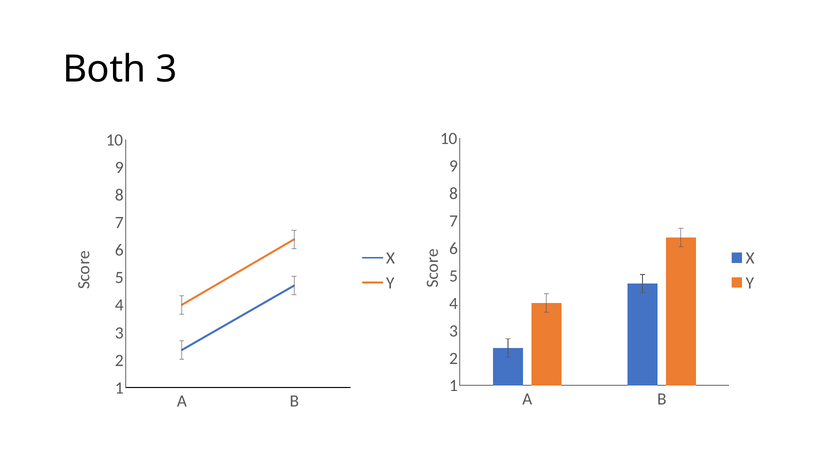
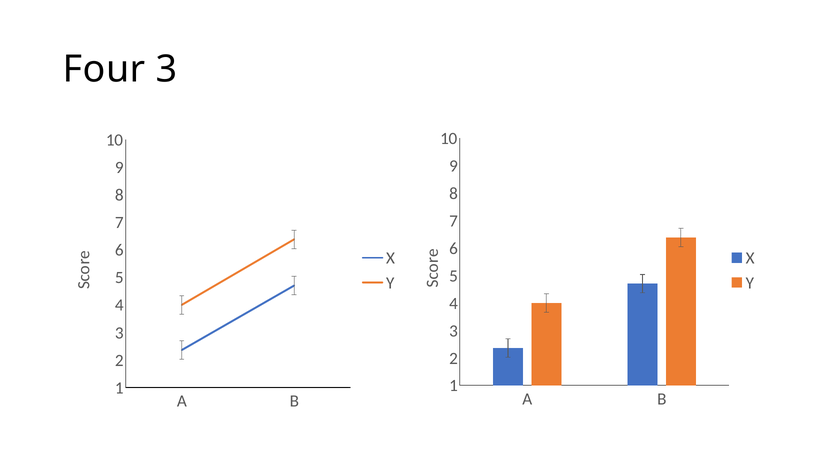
Both: Both -> Four (104, 69)
